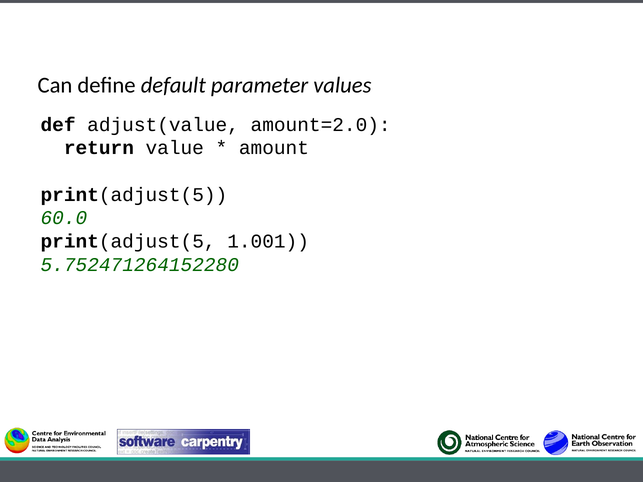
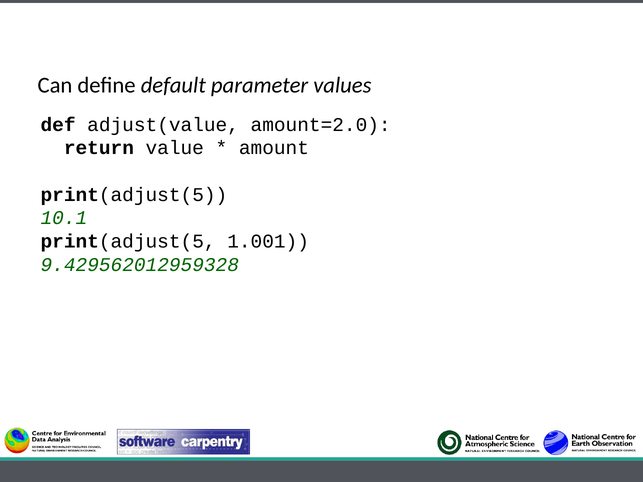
60.0: 60.0 -> 10.1 (64, 218)
5.752471264152280: 5.752471264152280 -> 9.429562012959328 (140, 265)
